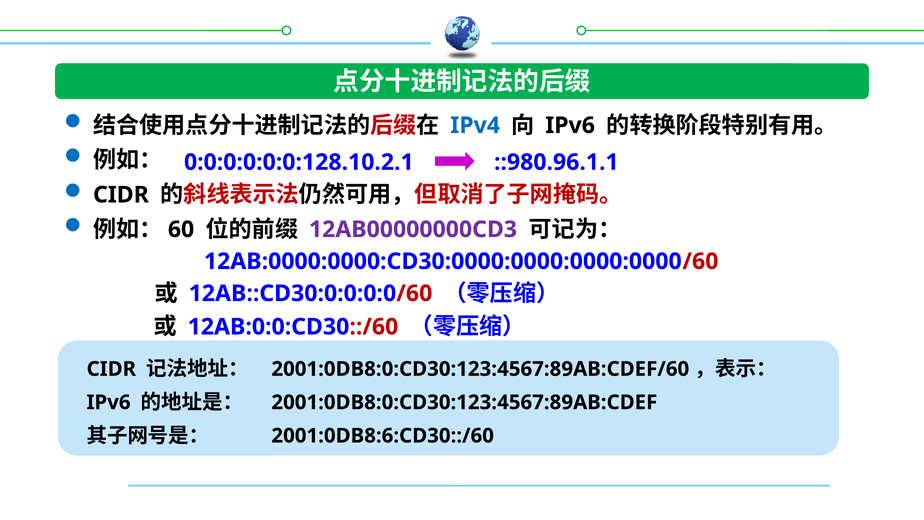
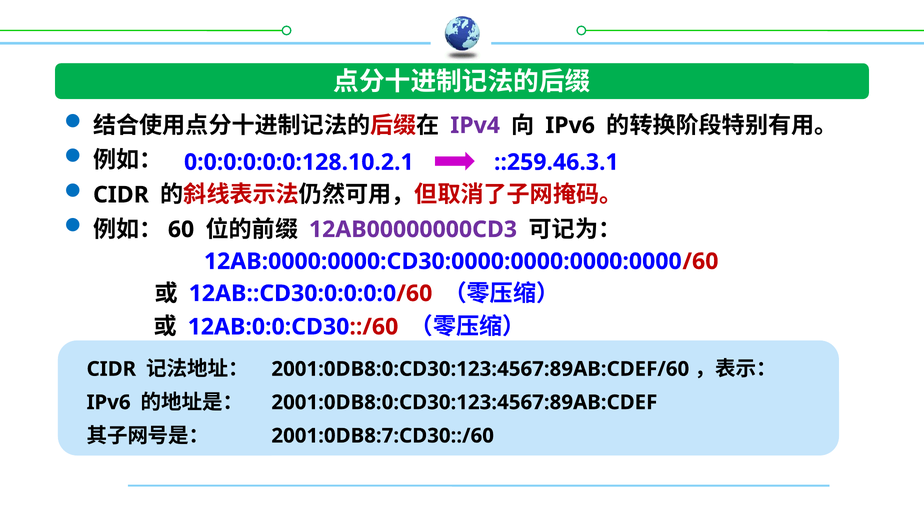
IPv4 colour: blue -> purple (475, 125)
::980.96.1.1: ::980.96.1.1 -> ::259.46.3.1 (556, 162)
2001:0DB8:6:CD30::/60: 2001:0DB8:6:CD30::/60 -> 2001:0DB8:7:CD30::/60 (383, 436)
